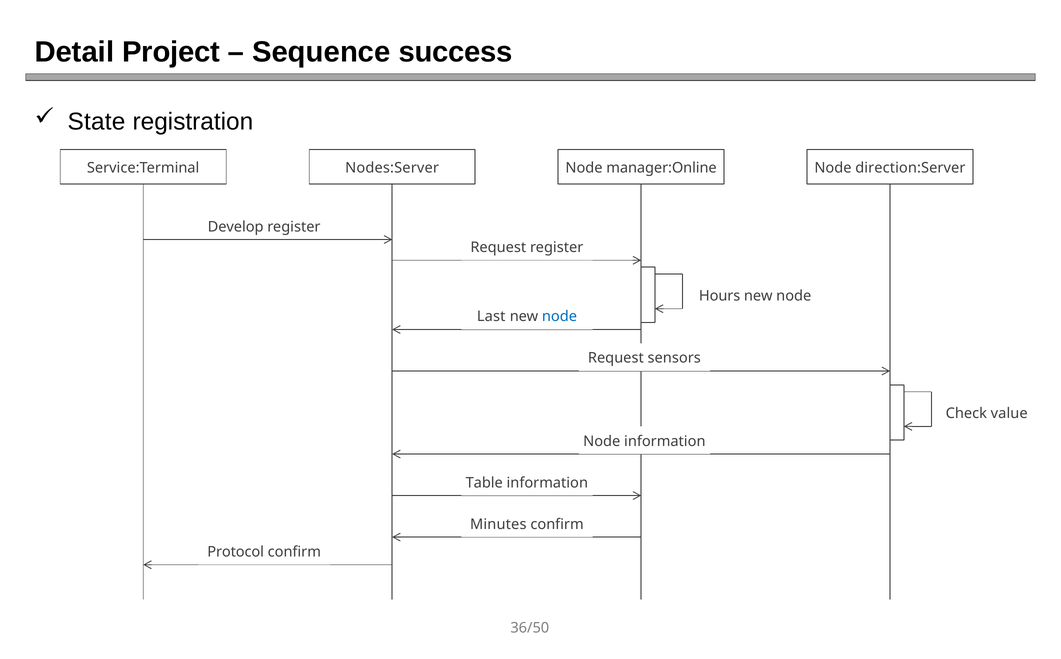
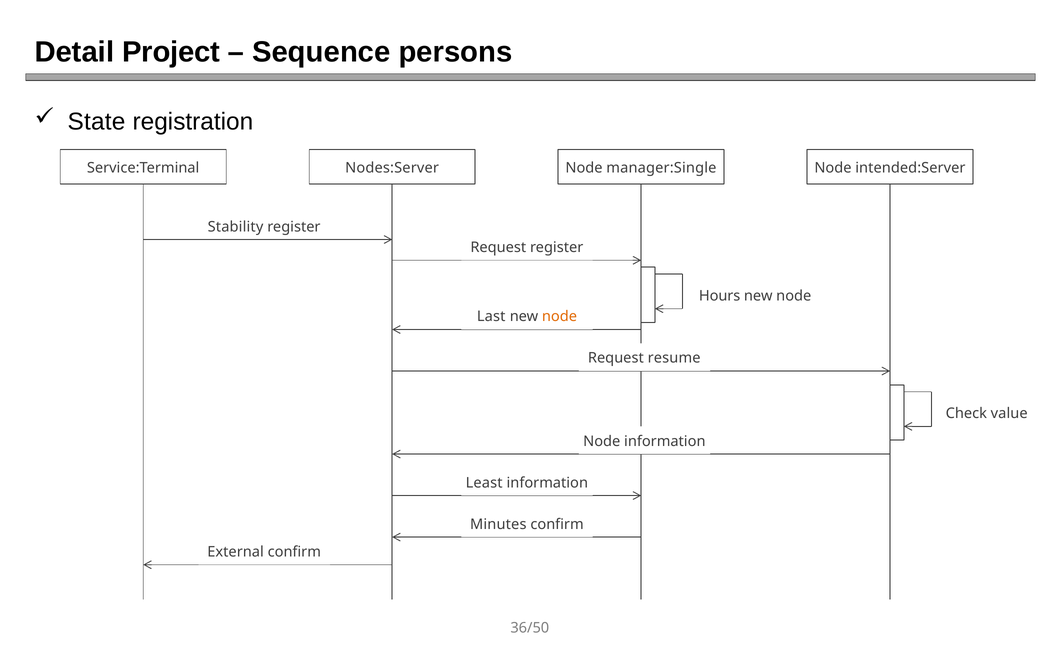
success: success -> persons (455, 52)
manager:Online: manager:Online -> manager:Single (661, 168)
direction:Server: direction:Server -> intended:Server (910, 168)
Develop: Develop -> Stability (236, 227)
node colour: blue -> orange (560, 316)
sensors: sensors -> resume (674, 358)
Table: Table -> Least (484, 482)
Protocol: Protocol -> External (236, 552)
